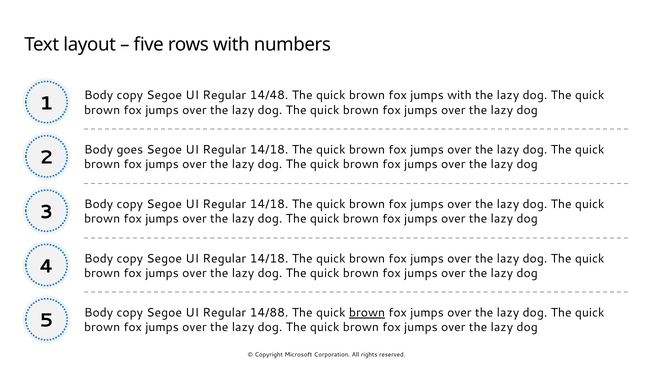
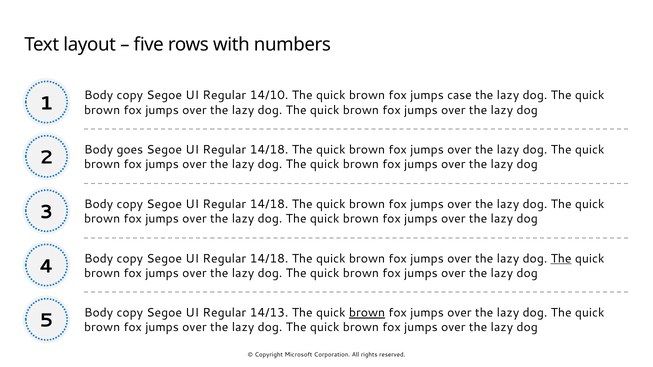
14/48: 14/48 -> 14/10 (269, 96)
jumps with: with -> case (459, 96)
The underline: none -> present (561, 259)
14/88: 14/88 -> 14/13 (269, 313)
